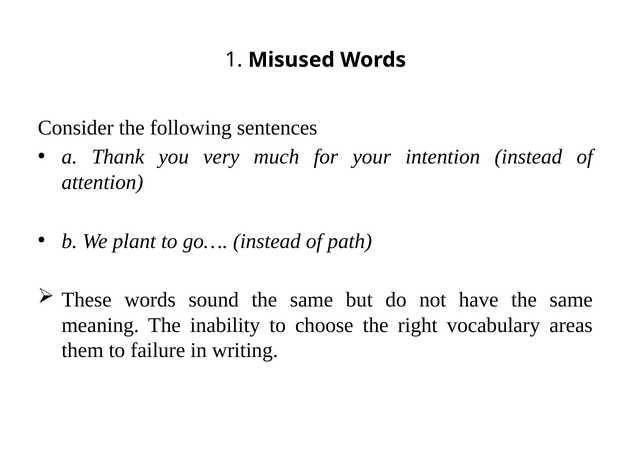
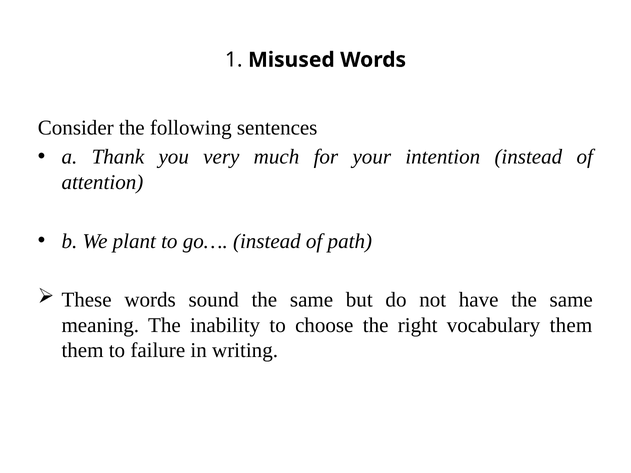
vocabulary areas: areas -> them (571, 325)
